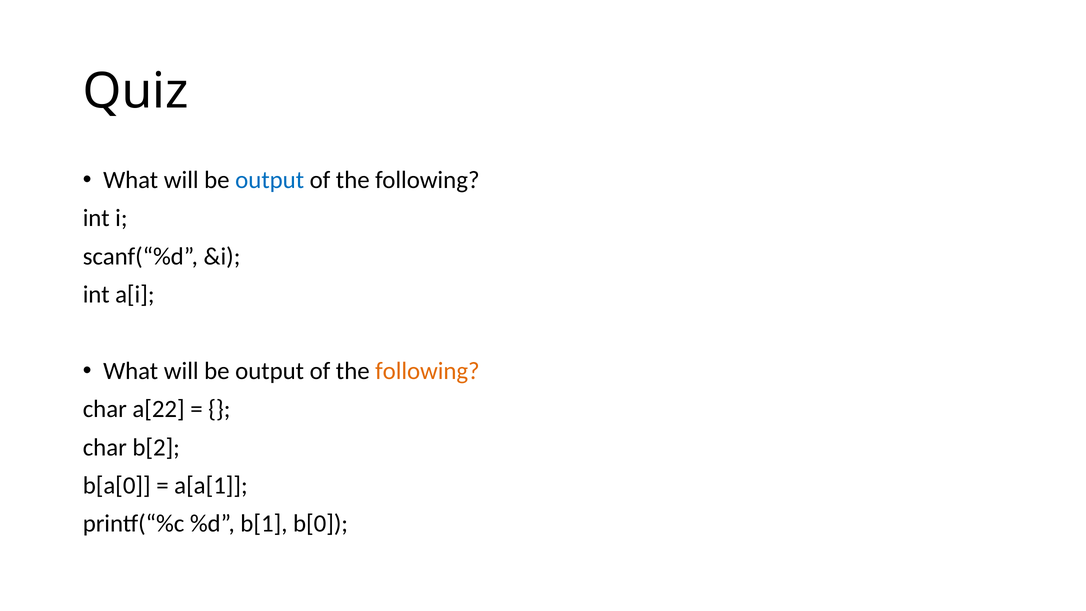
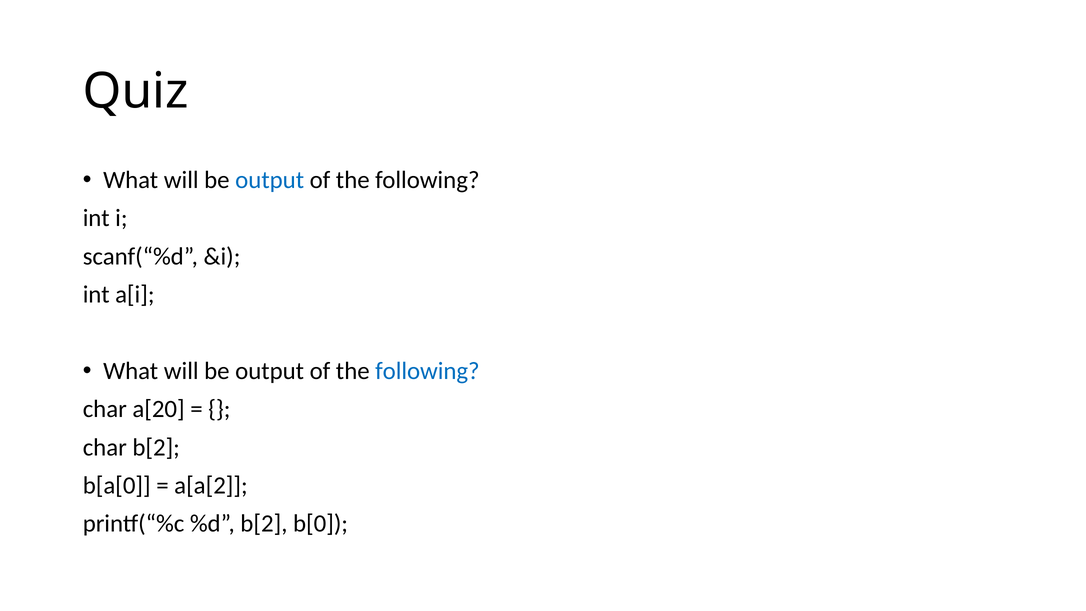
following colour: orange -> blue (427, 371)
a[22: a[22 -> a[20 (159, 409)
a[a[1: a[a[1 -> a[a[2 (211, 485)
%d b[1: b[1 -> b[2 (264, 524)
